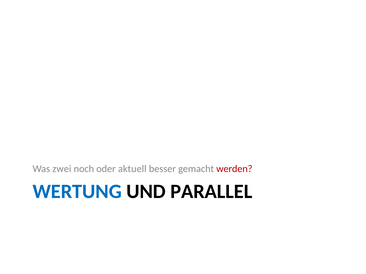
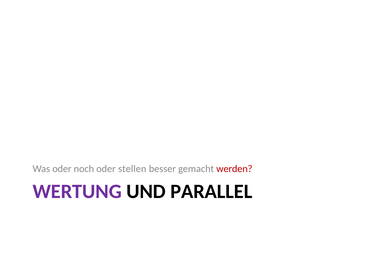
Was zwei: zwei -> oder (62, 169)
aktuell: aktuell -> stellen (132, 169)
WERTUNG colour: blue -> purple (77, 192)
